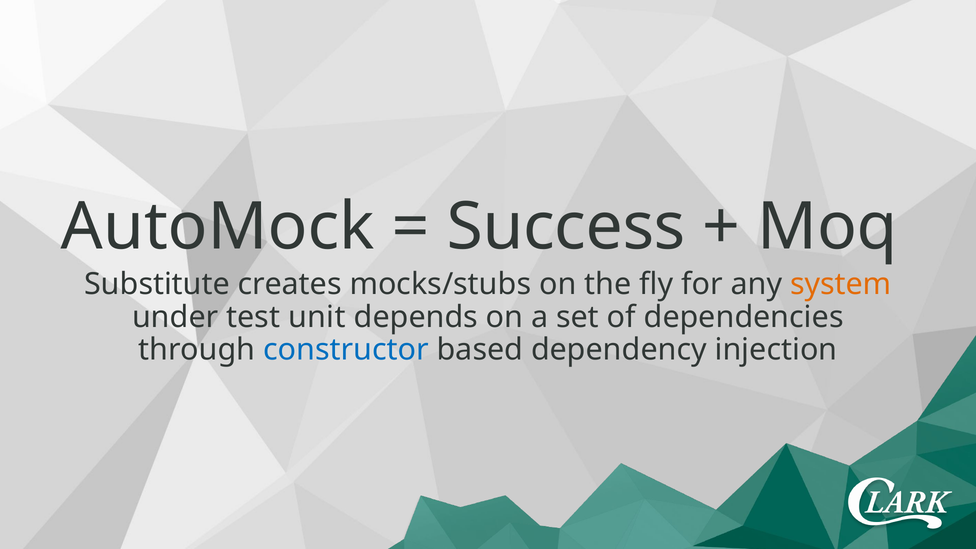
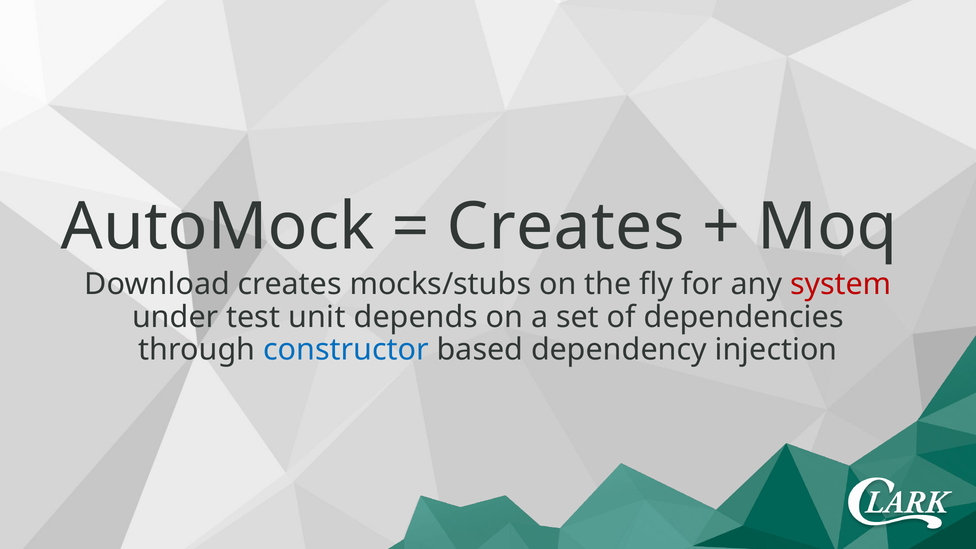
Success: Success -> Creates (566, 227)
Substitute: Substitute -> Download (157, 284)
system colour: orange -> red (841, 284)
